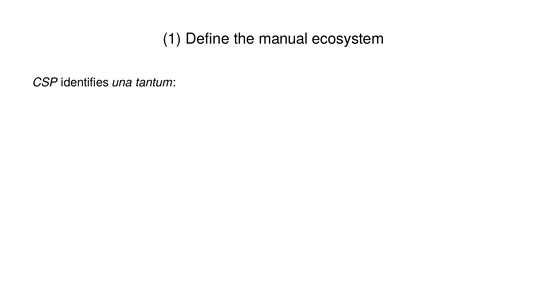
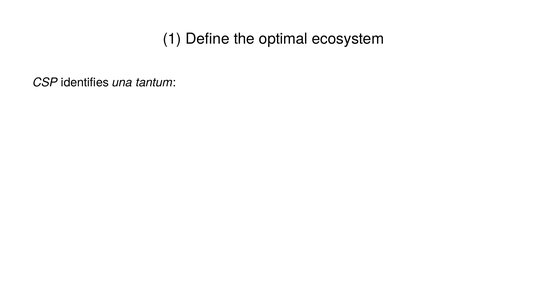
manual: manual -> optimal (283, 39)
